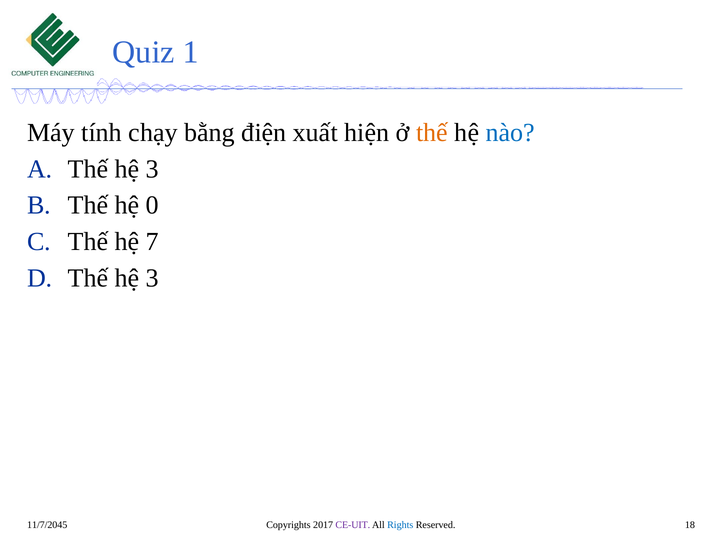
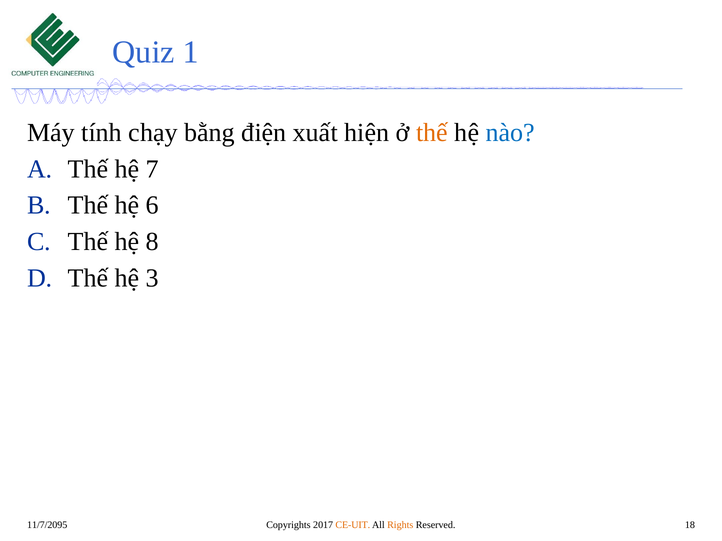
3: 3 -> 7 (152, 169)
0: 0 -> 6 (152, 206)
7: 7 -> 8 (152, 242)
CE-UIT colour: purple -> orange (353, 526)
Rights colour: blue -> orange (400, 526)
11/7/2045: 11/7/2045 -> 11/7/2095 (47, 526)
